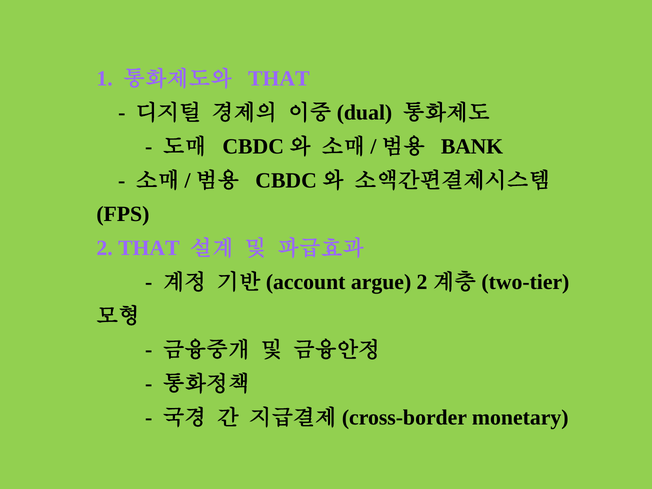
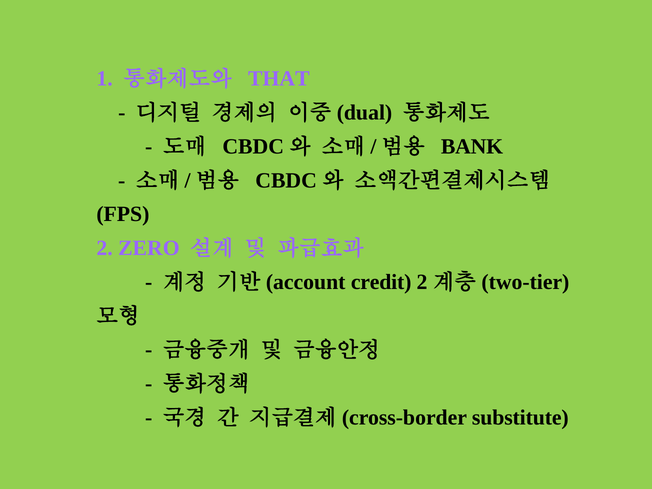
2 THAT: THAT -> ZERO (149, 248)
argue: argue -> credit (381, 282)
monetary: monetary -> substitute (520, 418)
